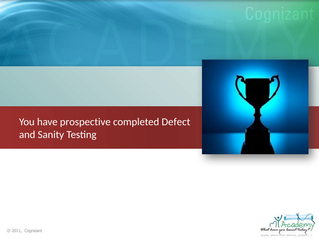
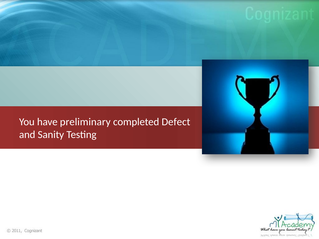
prospective: prospective -> preliminary (85, 122)
